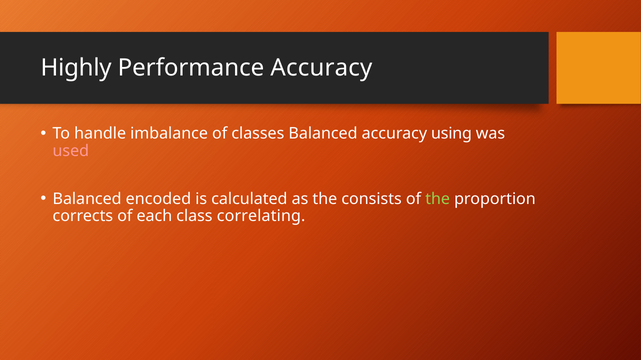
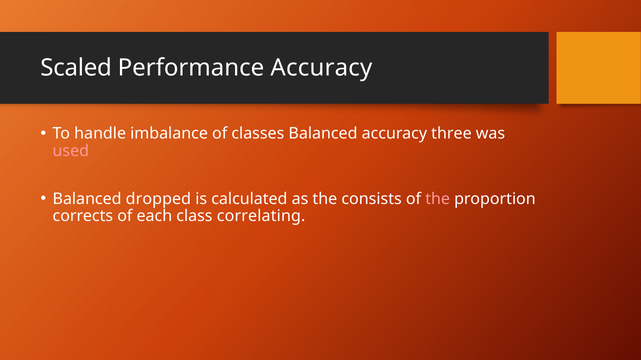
Highly: Highly -> Scaled (76, 68)
using: using -> three (451, 134)
encoded: encoded -> dropped (158, 199)
the colour: light green -> pink (438, 199)
